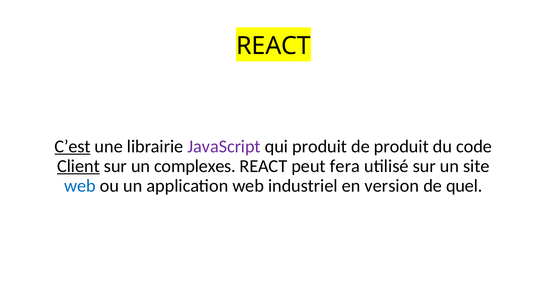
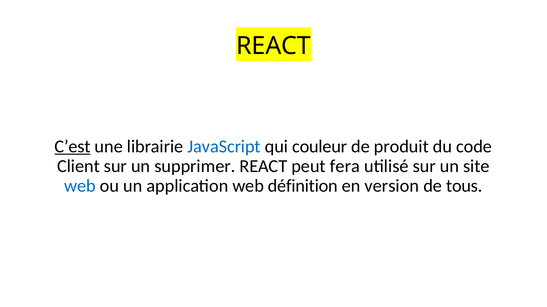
JavaScript colour: purple -> blue (224, 147)
qui produit: produit -> couleur (320, 147)
Client underline: present -> none (78, 166)
complexes: complexes -> supprimer (195, 166)
industriel: industriel -> définition (303, 186)
quel: quel -> tous (464, 186)
